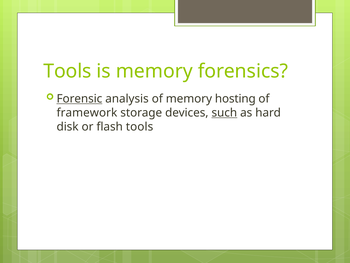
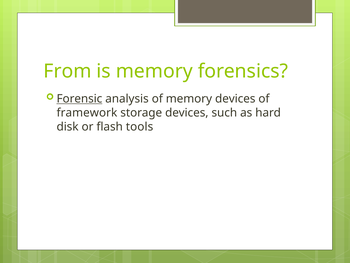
Tools: Tools -> From (67, 71)
memory hosting: hosting -> devices (235, 99)
such underline: present -> none (224, 113)
